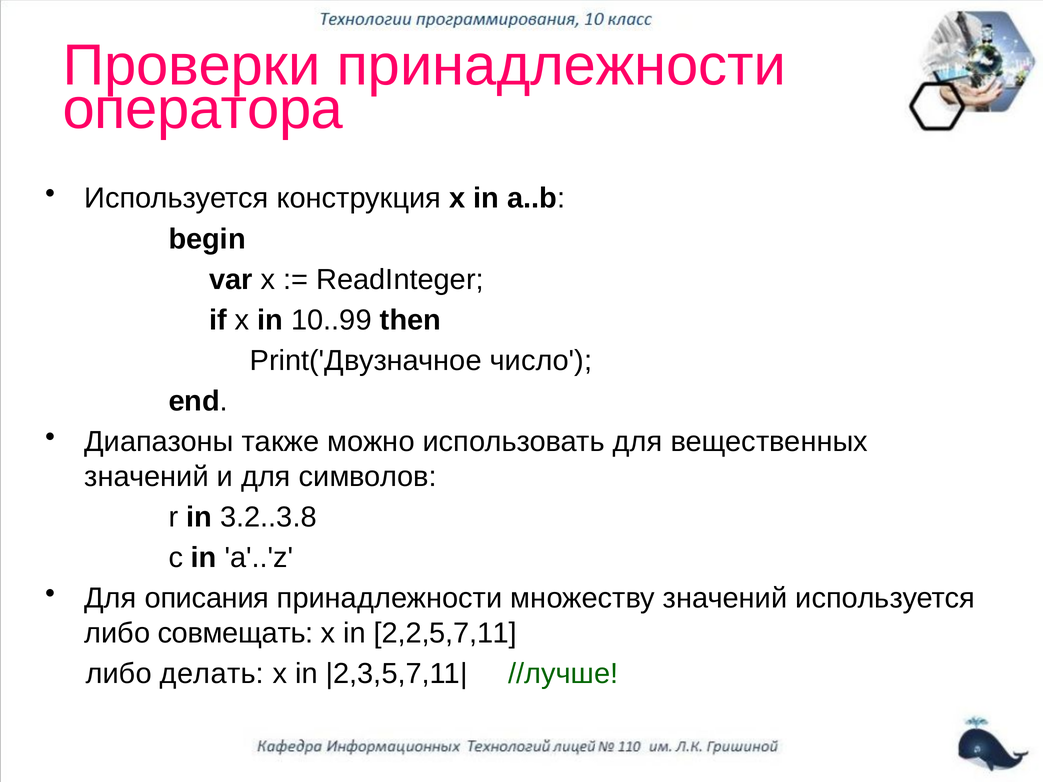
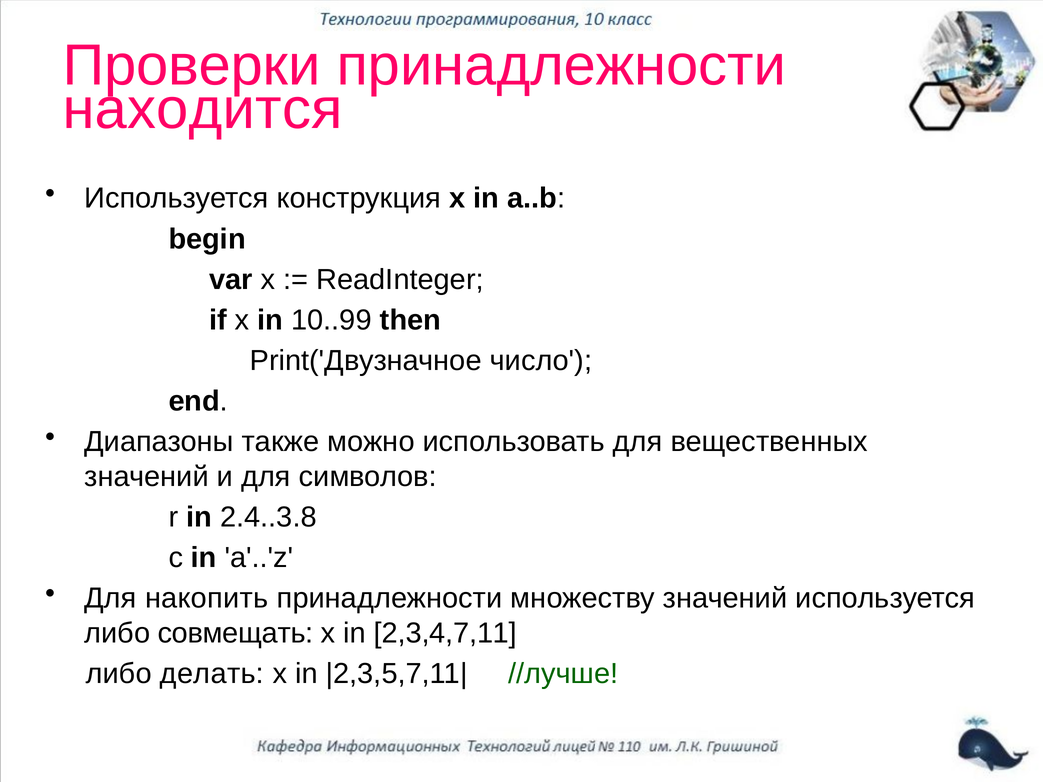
оператора: оператора -> находится (203, 109)
3.2..3.8: 3.2..3.8 -> 2.4..3.8 (268, 517)
описания: описания -> накопить (207, 598)
2,2,5,7,11: 2,2,5,7,11 -> 2,3,4,7,11 (445, 633)
